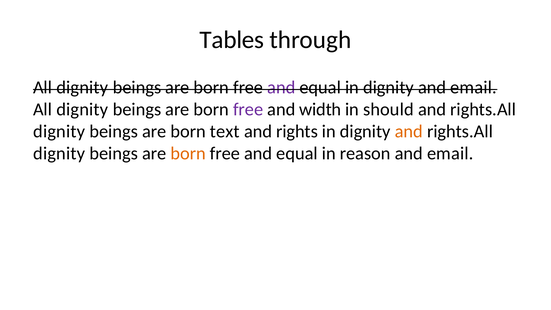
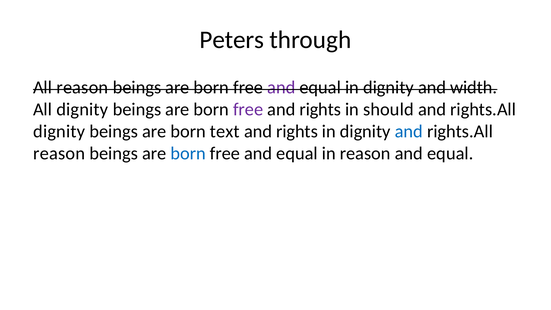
Tables: Tables -> Peters (232, 40)
dignity: dignity -> reason (82, 87)
dignity and email: email -> width (474, 87)
width: width -> rights (320, 109)
and colour: orange -> blue (409, 131)
dignity: dignity -> reason (59, 154)
born colour: orange -> blue (188, 154)
email: email -> equal (450, 154)
